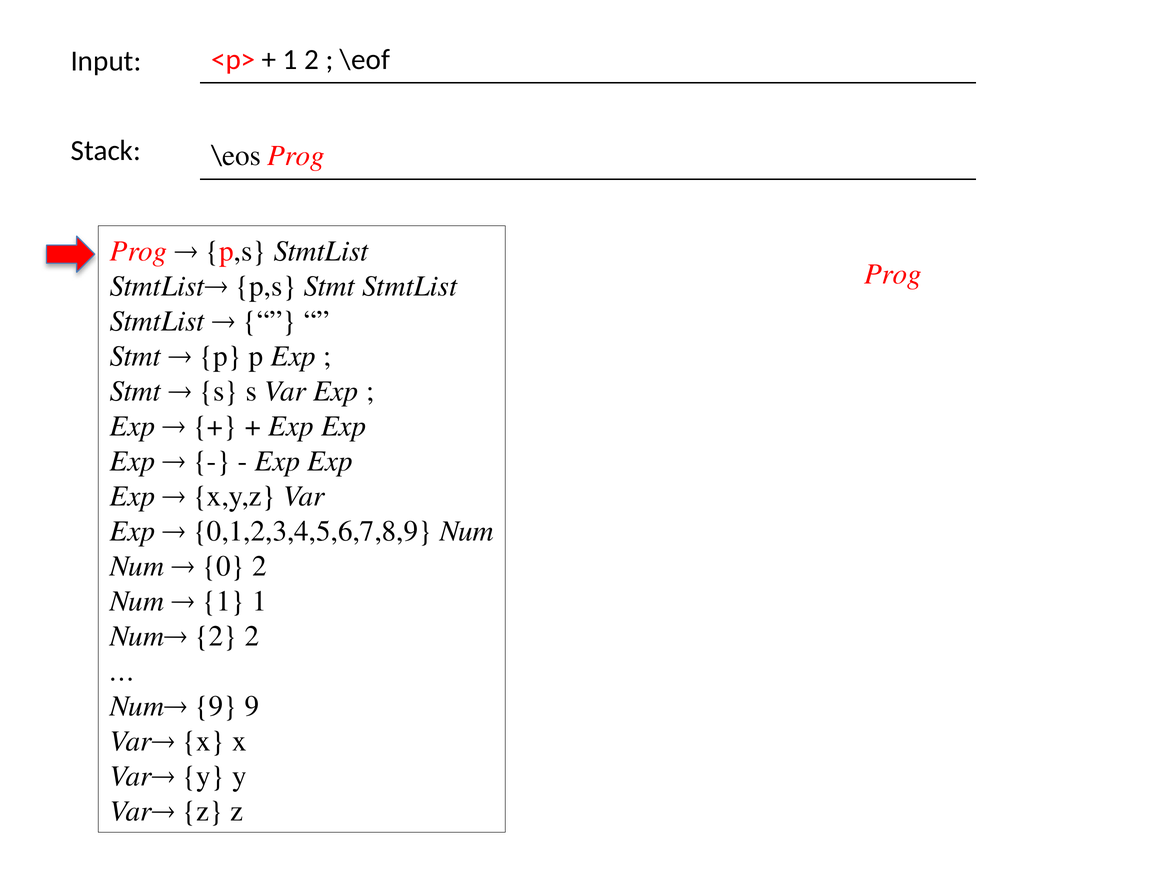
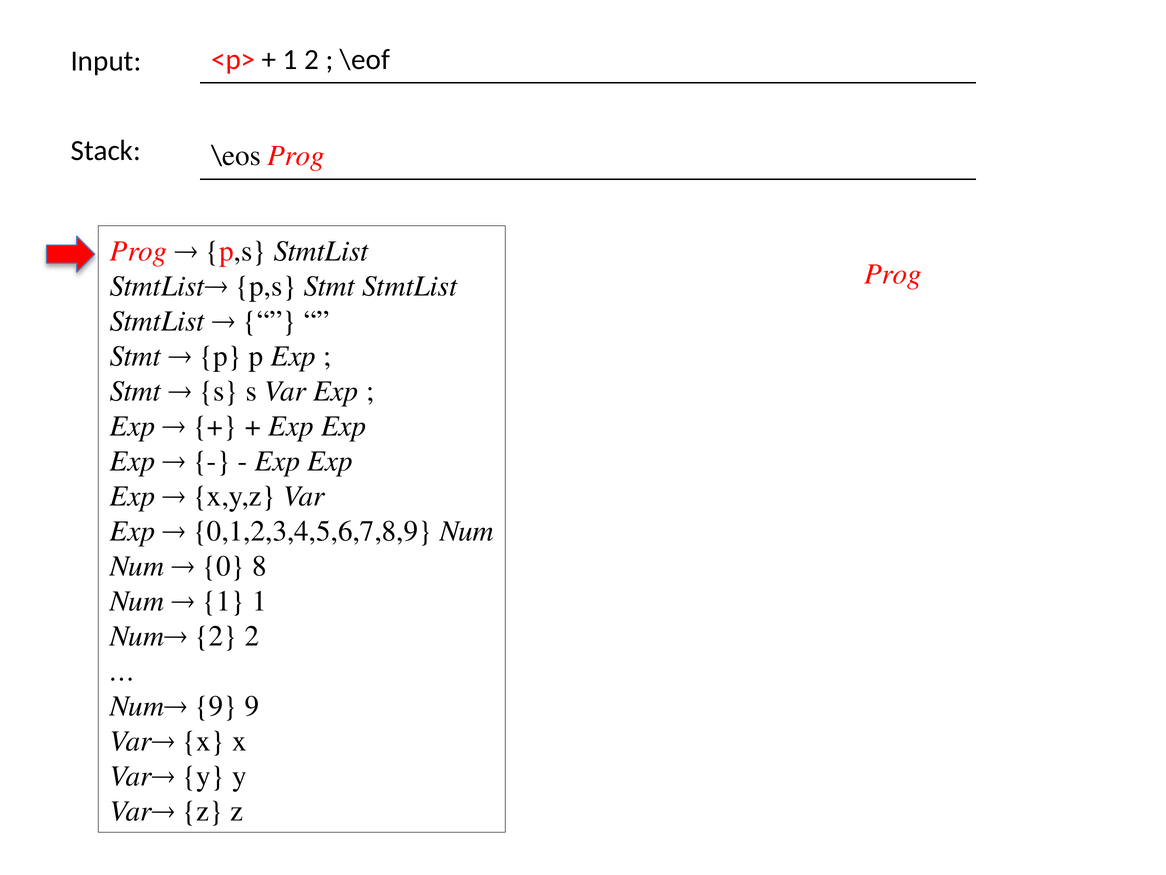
0 2: 2 -> 8 (259, 566)
